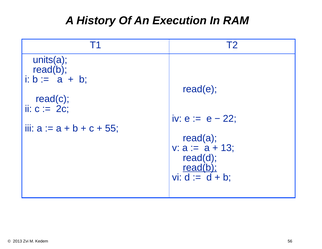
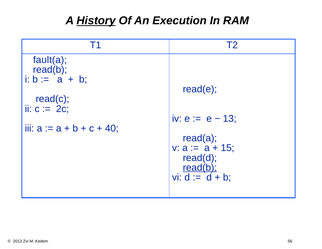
History underline: none -> present (96, 21)
units(a: units(a -> fault(a (50, 60)
22: 22 -> 13 (230, 119)
55: 55 -> 40 (112, 128)
13: 13 -> 15 (228, 148)
